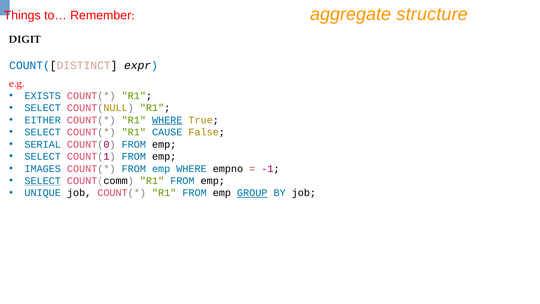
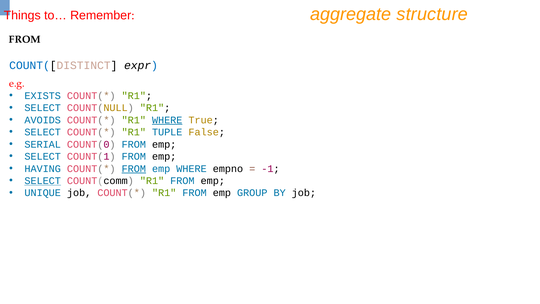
DIGIT: DIGIT -> FROM (25, 39)
EITHER: EITHER -> AVOIDS (43, 120)
CAUSE: CAUSE -> TUPLE (167, 132)
IMAGES: IMAGES -> HAVING (43, 169)
FROM underline: none -> present (134, 169)
GROUP underline: present -> none (252, 193)
